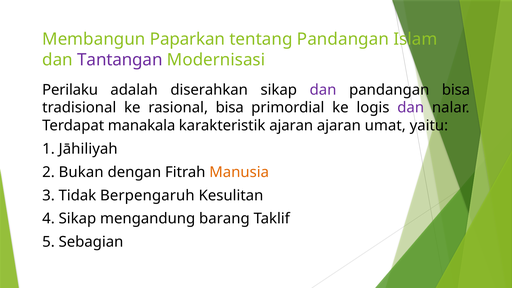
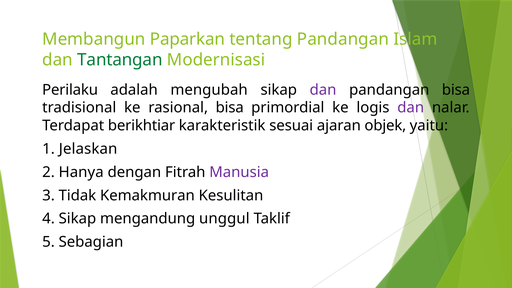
Tantangan colour: purple -> green (120, 60)
diserahkan: diserahkan -> mengubah (209, 90)
manakala: manakala -> berikhtiar (142, 126)
karakteristik ajaran: ajaran -> sesuai (291, 126)
umat: umat -> objek (385, 126)
Jāhiliyah: Jāhiliyah -> Jelaskan (88, 149)
Bukan: Bukan -> Hanya (81, 172)
Manusia colour: orange -> purple (239, 172)
Berpengaruh: Berpengaruh -> Kemakmuran (147, 195)
barang: barang -> unggul (224, 219)
